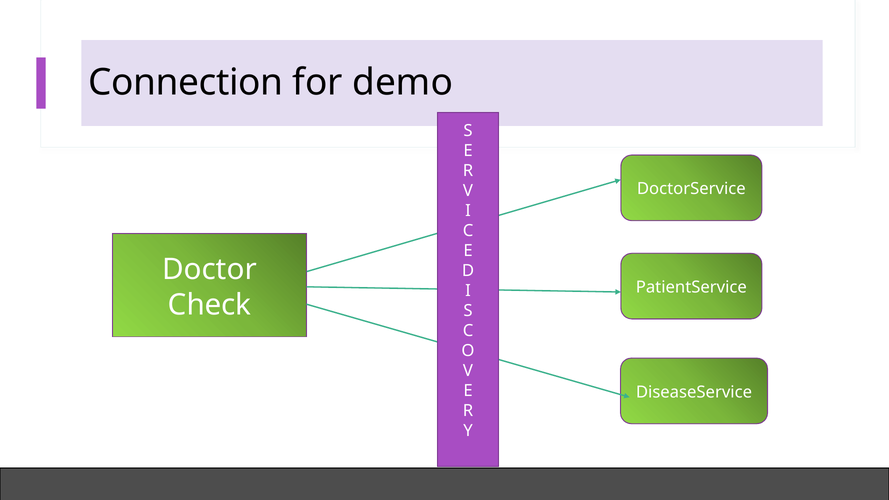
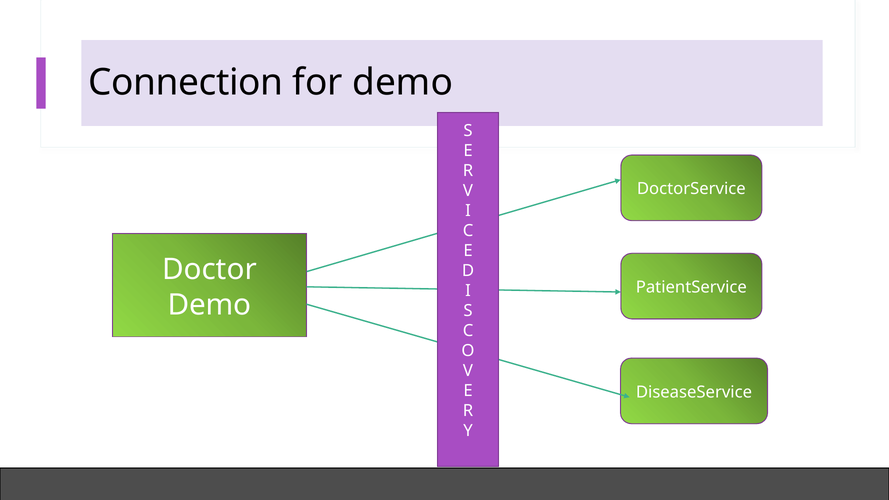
Check: Check -> Demo (210, 305)
